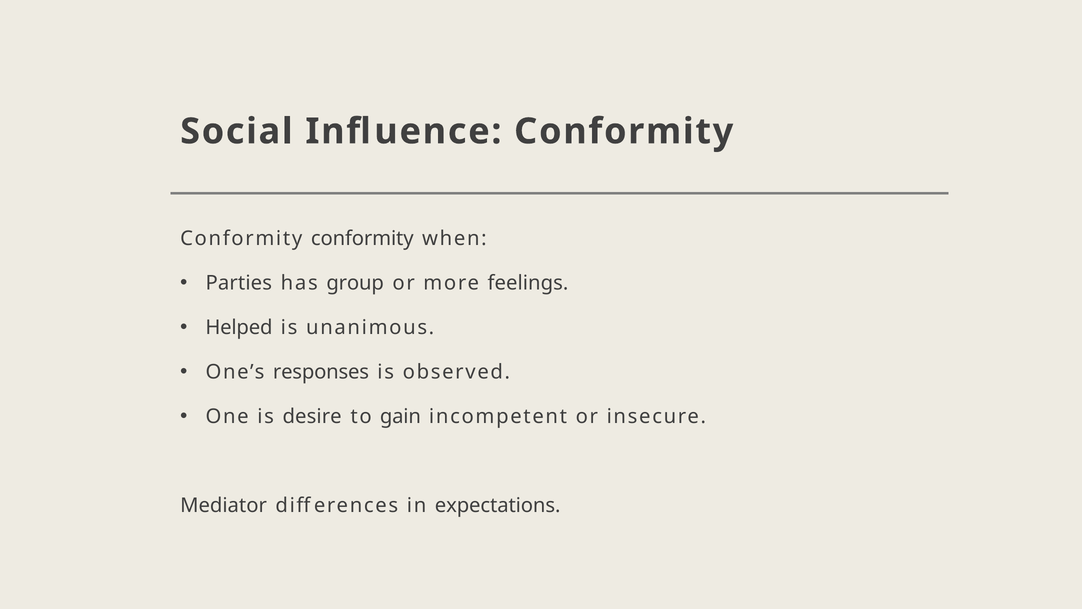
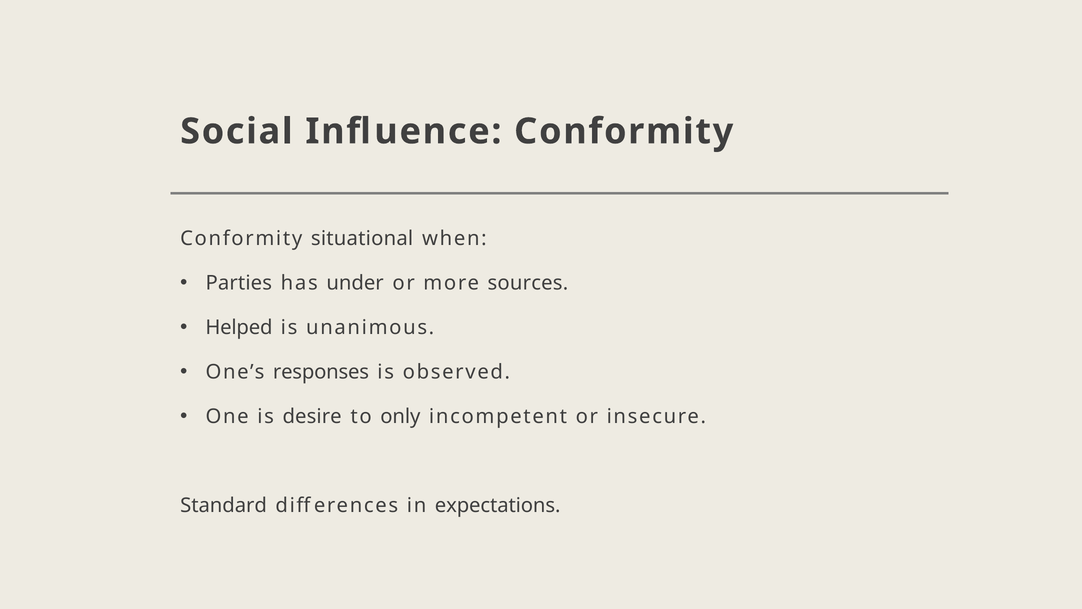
conformity: conformity -> situational (362, 238)
group: group -> under (355, 283)
feelings: feelings -> sources (528, 283)
gain: gain -> only (400, 416)
Mediator: Mediator -> Standard (224, 505)
